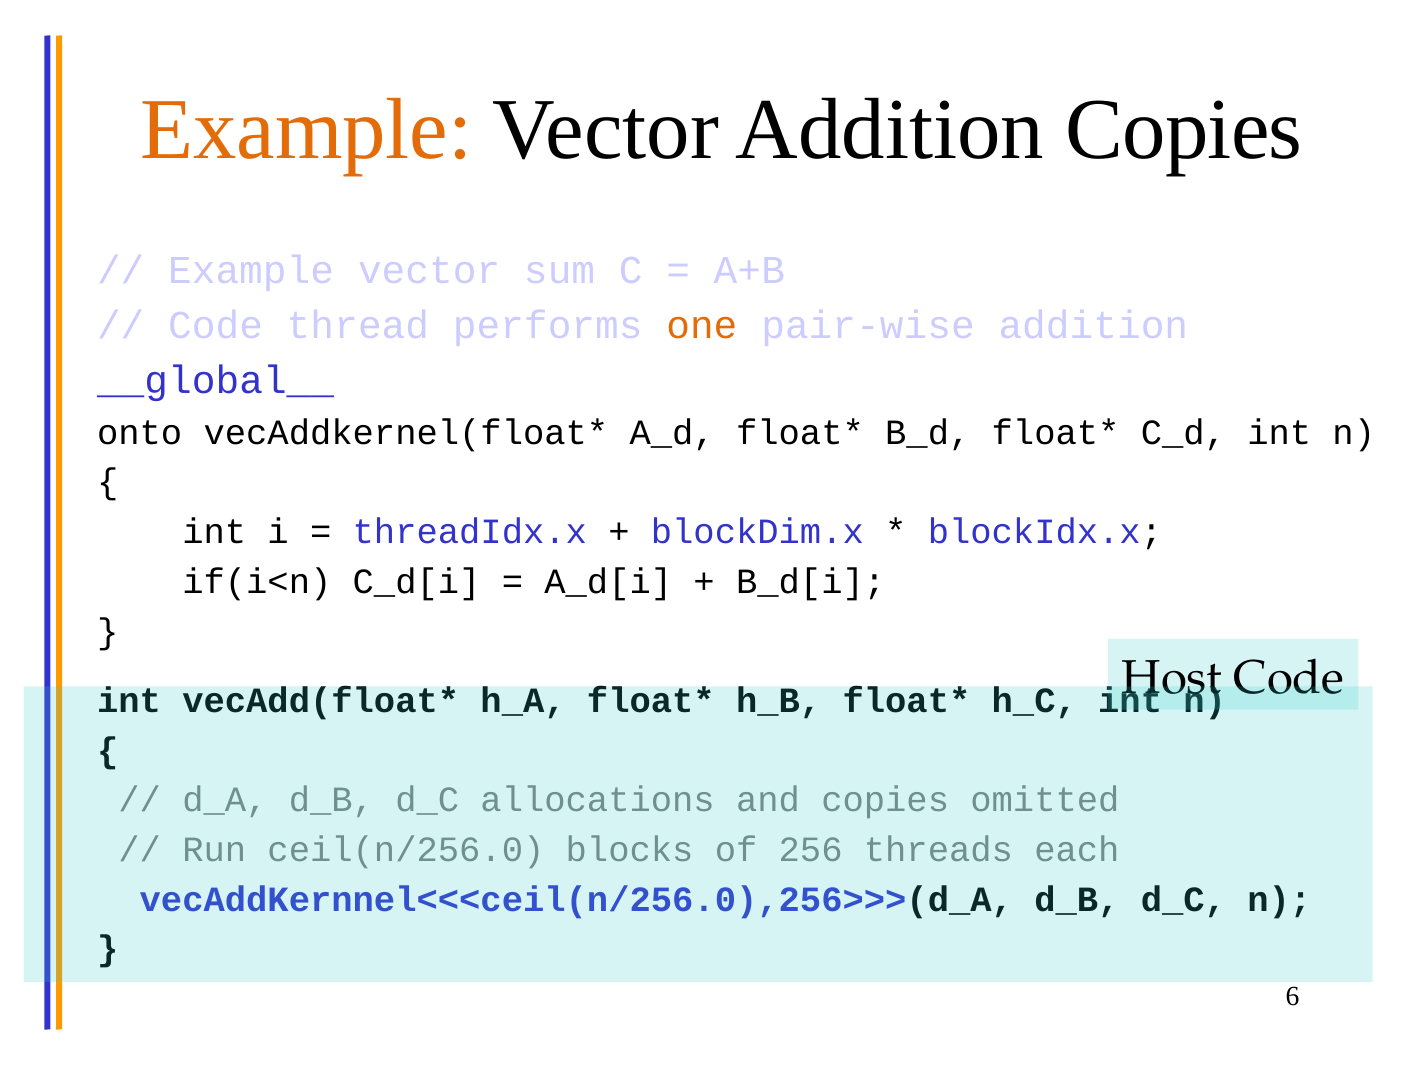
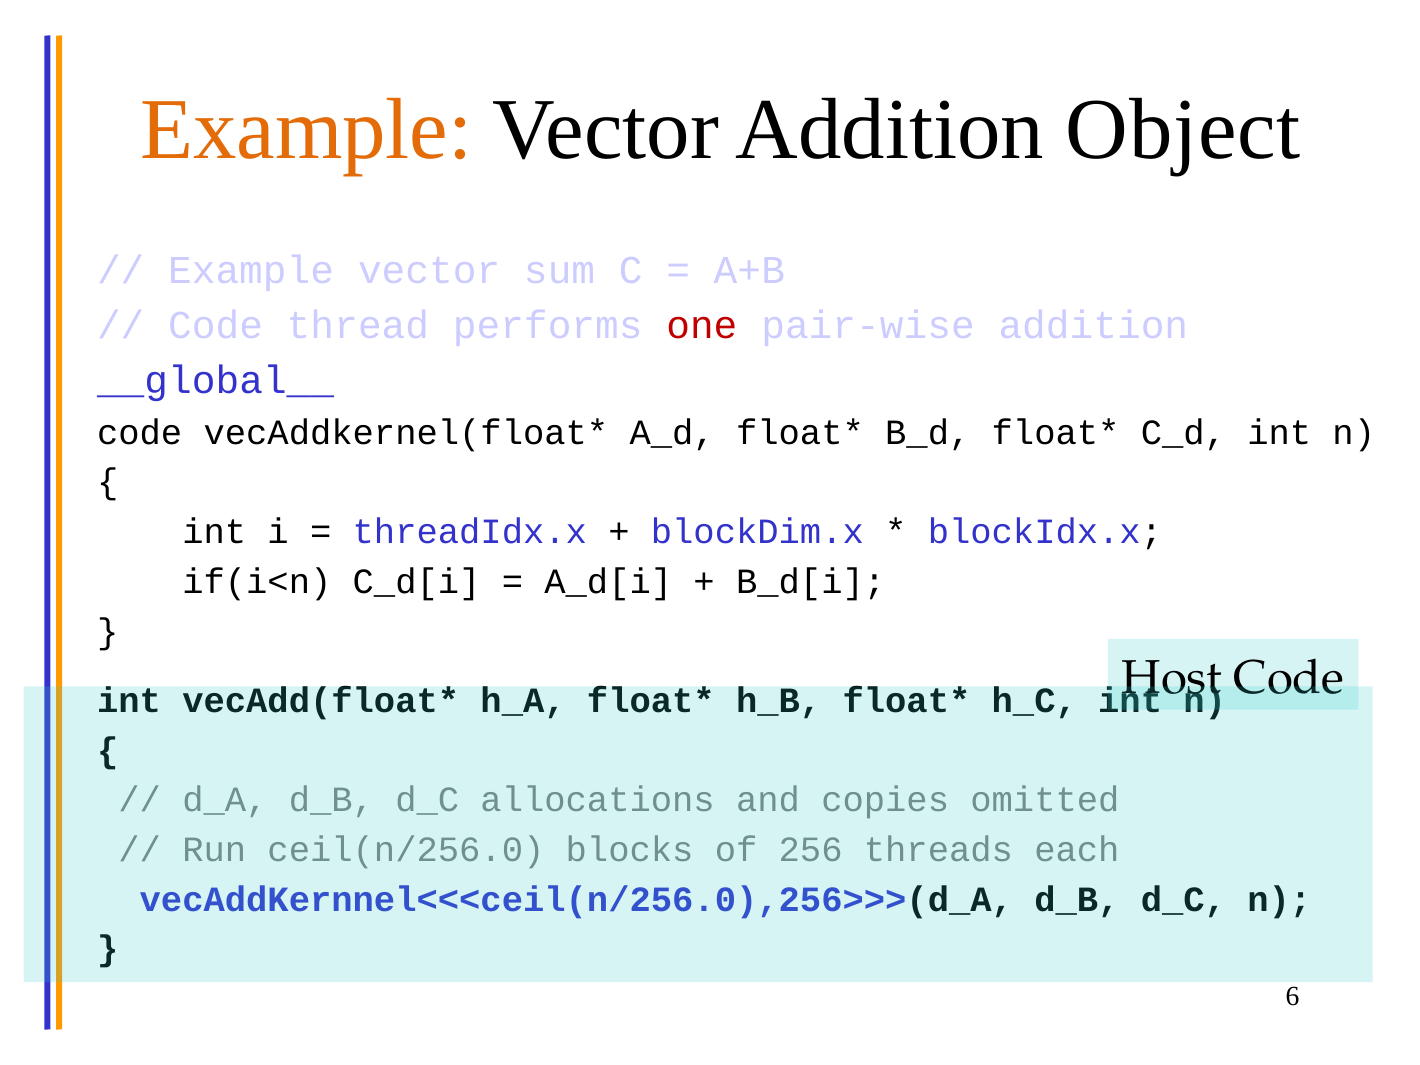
Addition Copies: Copies -> Object (1183, 130)
one colour: orange -> red (702, 325)
onto: onto -> code (140, 432)
